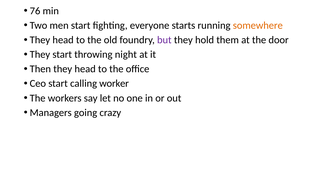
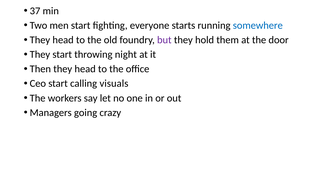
76: 76 -> 37 (35, 11)
somewhere colour: orange -> blue (258, 25)
worker: worker -> visuals (114, 84)
